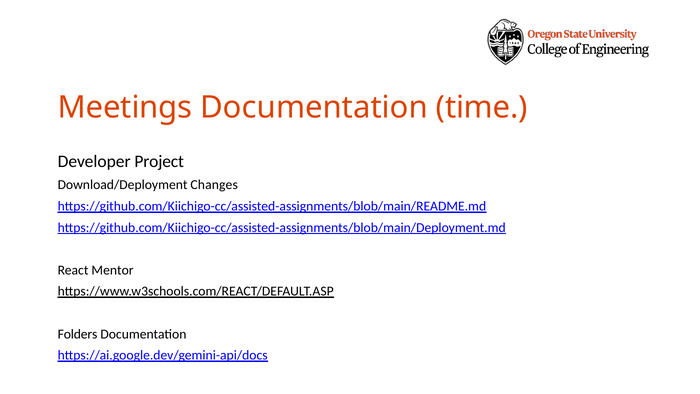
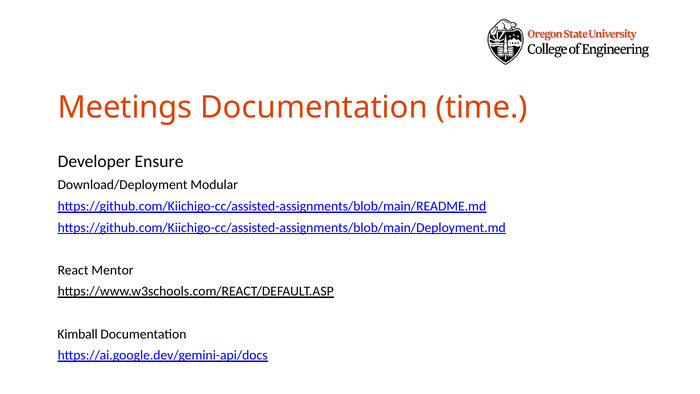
Project: Project -> Ensure (159, 162)
Changes: Changes -> Modular (214, 185)
Folders: Folders -> Kimball (78, 334)
